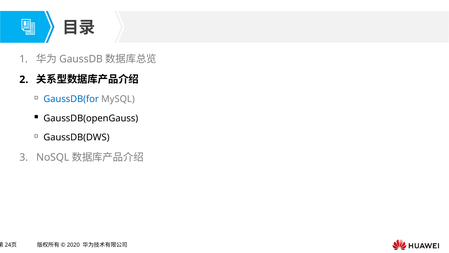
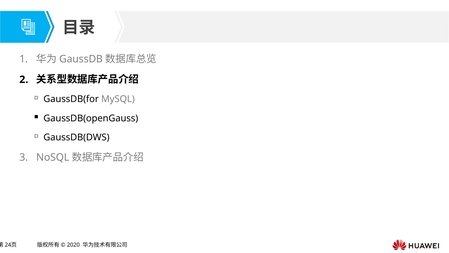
GaussDB(for colour: blue -> black (71, 99)
